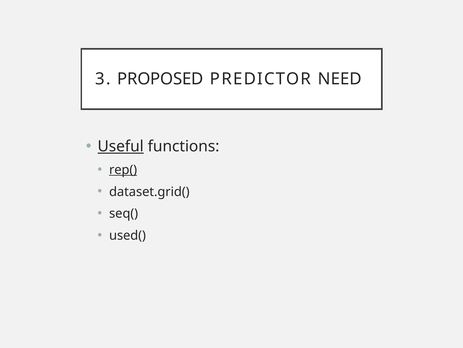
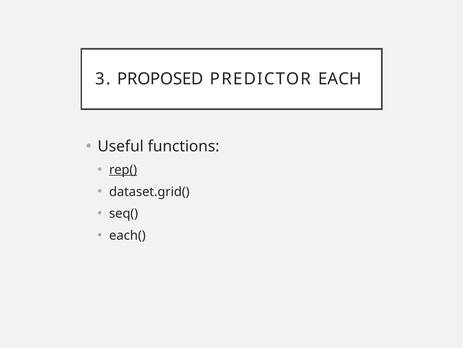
NEED: NEED -> EACH (340, 79)
Useful underline: present -> none (121, 146)
used(: used( -> each( (127, 235)
